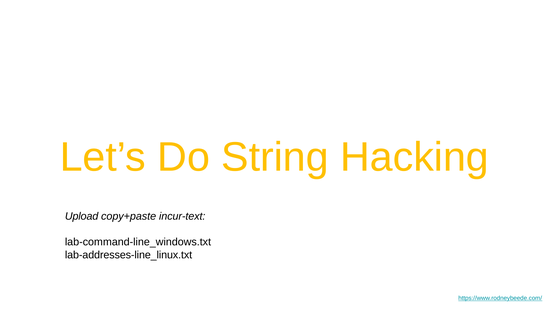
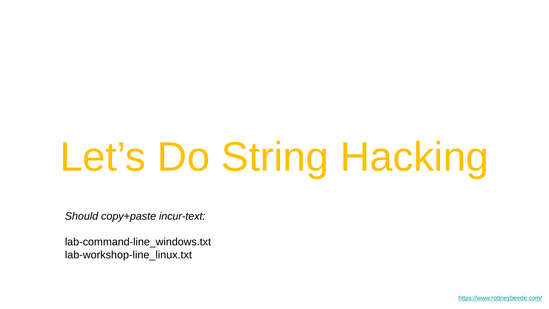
Upload: Upload -> Should (82, 216)
lab-addresses-line_linux.txt: lab-addresses-line_linux.txt -> lab-workshop-line_linux.txt (128, 255)
